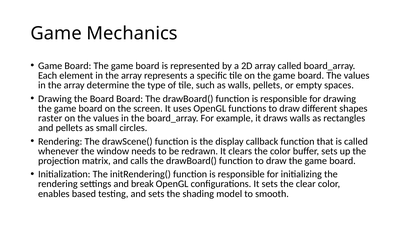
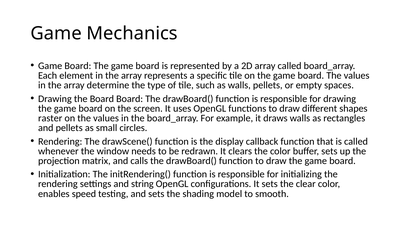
break: break -> string (142, 184)
based: based -> speed (84, 194)
